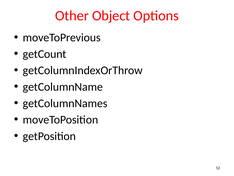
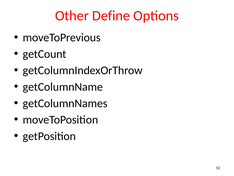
Object: Object -> Define (111, 16)
